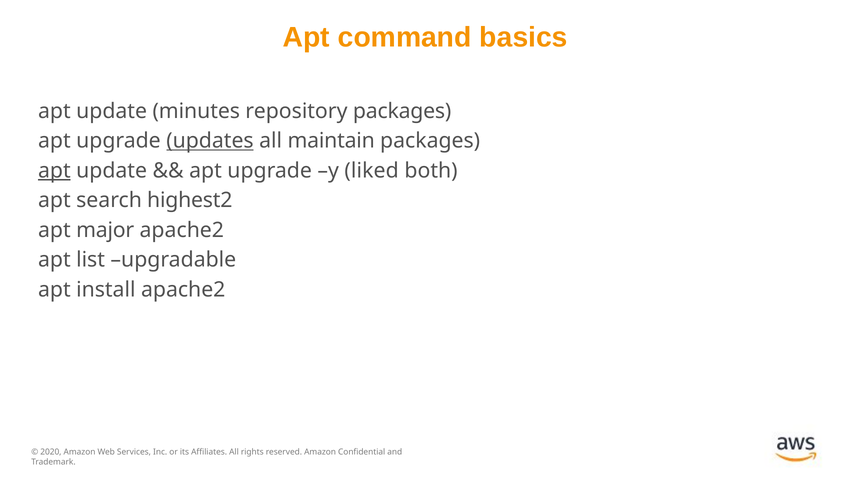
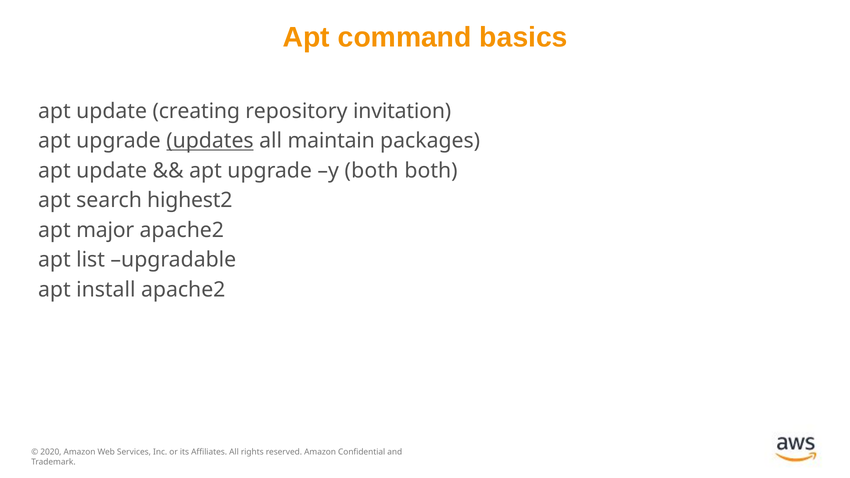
minutes: minutes -> creating (196, 111)
repository packages: packages -> invitation (402, 111)
apt underline: present -> none (54, 171)
y liked: liked -> both (372, 171)
